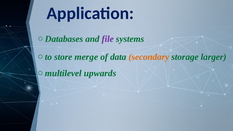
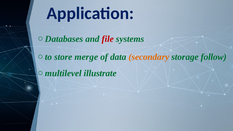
file colour: purple -> red (108, 39)
larger: larger -> follow (214, 57)
upwards: upwards -> illustrate (100, 73)
